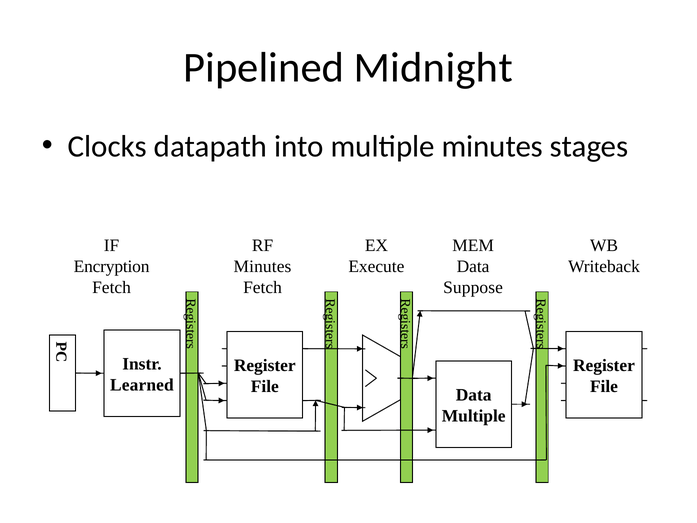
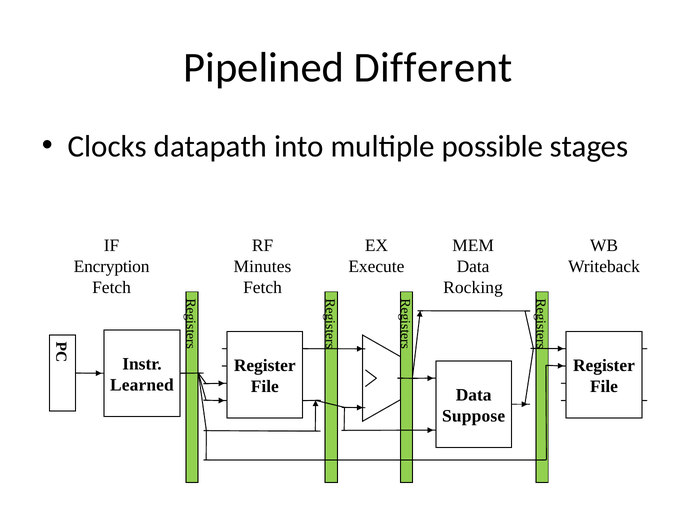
Midnight: Midnight -> Different (433, 67)
multiple minutes: minutes -> possible (492, 146)
Suppose: Suppose -> Rocking (473, 287)
Multiple: Multiple -> Suppose (474, 416)
